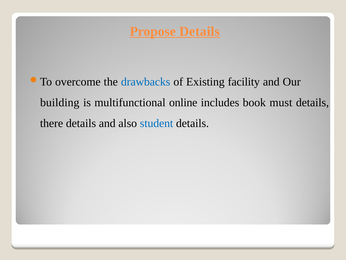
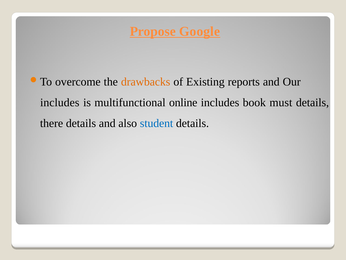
Propose Details: Details -> Google (200, 31)
drawbacks colour: blue -> orange (146, 82)
facility: facility -> reports (244, 82)
building: building -> includes (60, 102)
